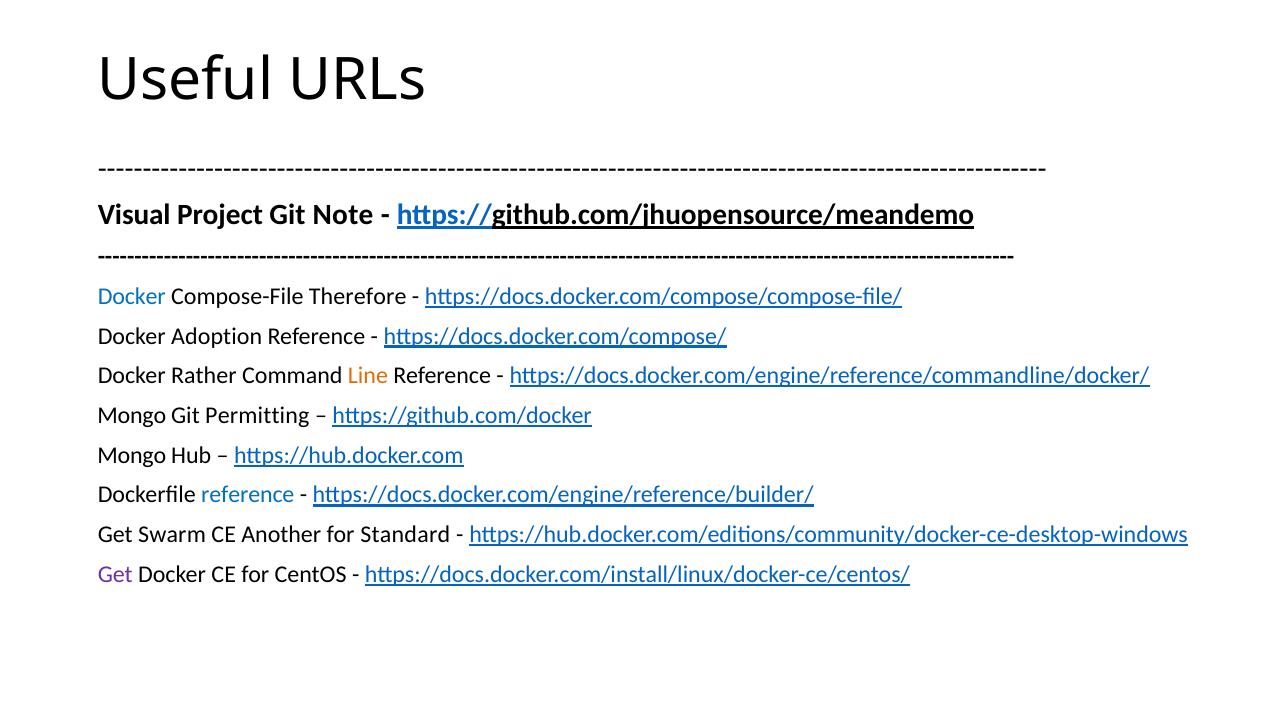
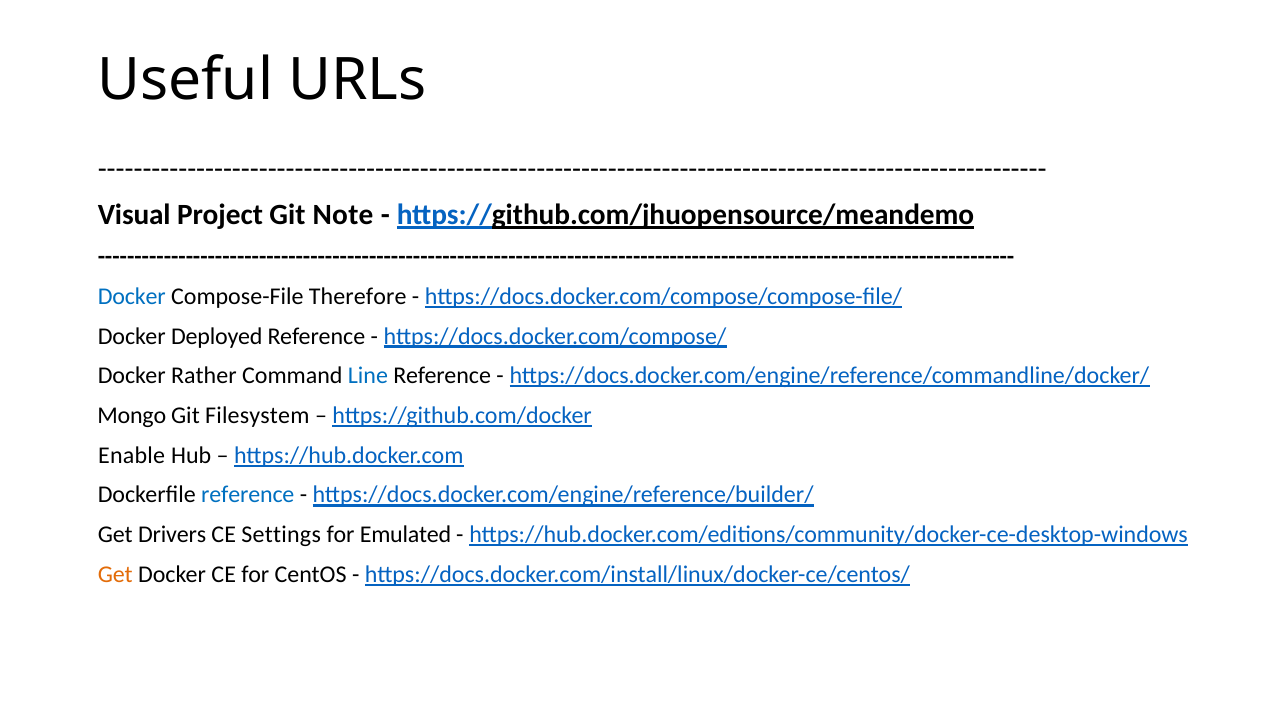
Adoption: Adoption -> Deployed (217, 336)
Line colour: orange -> blue (368, 376)
Permitting: Permitting -> Filesystem (257, 416)
Mongo: Mongo -> Enable (132, 455)
Swarm: Swarm -> Drivers (172, 535)
Another: Another -> Settings (281, 535)
Standard: Standard -> Emulated (406, 535)
Get colour: purple -> orange (115, 574)
